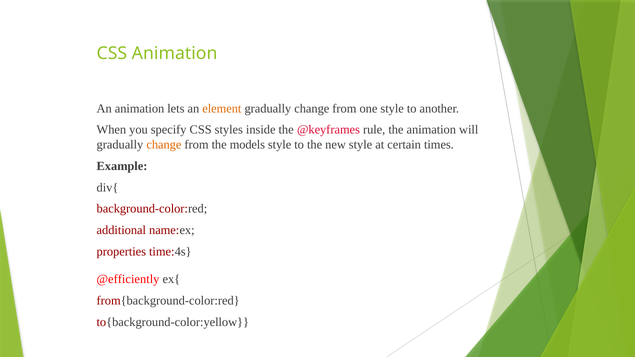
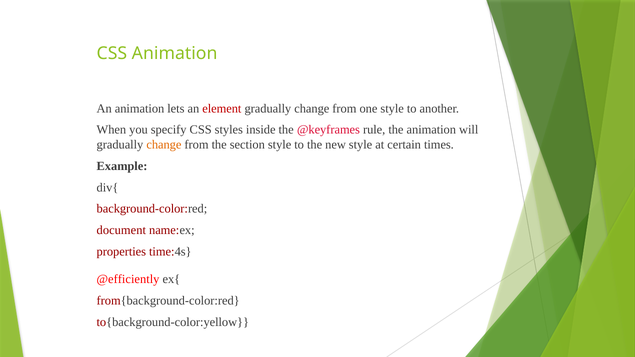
element colour: orange -> red (222, 109)
models: models -> section (247, 145)
additional: additional -> document (121, 230)
